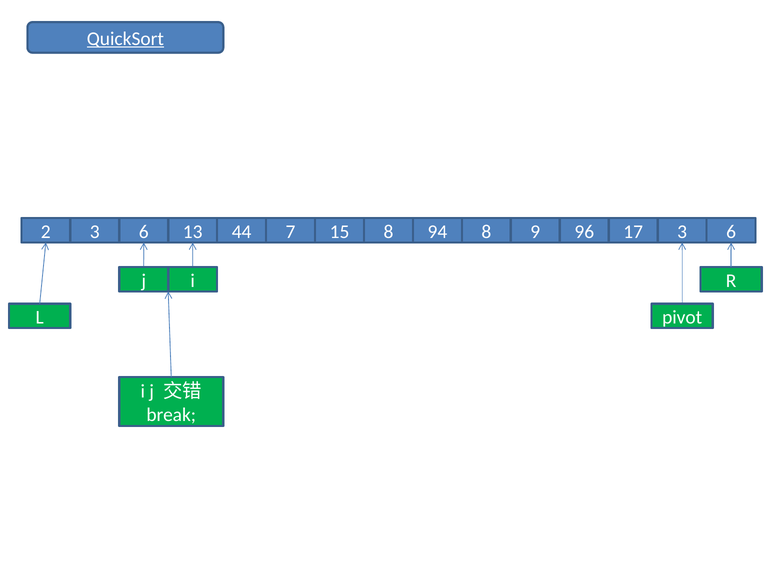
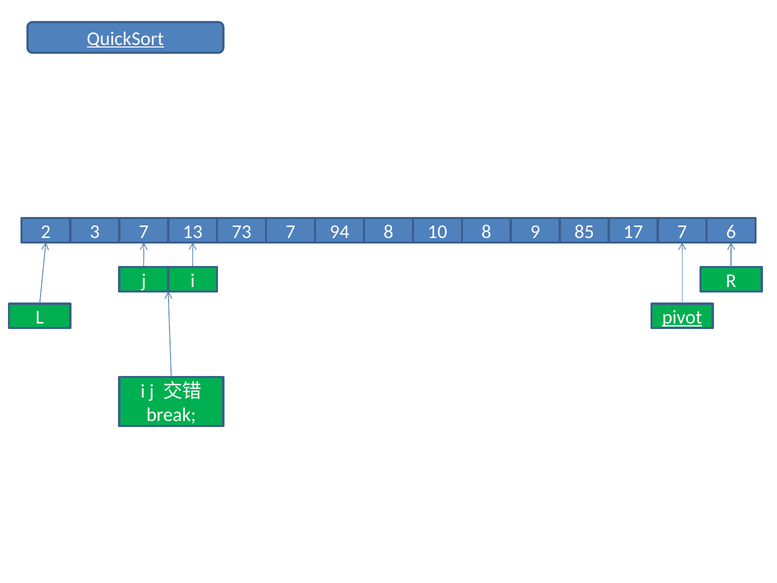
2 3 6: 6 -> 7 (144, 232)
44: 44 -> 73 (242, 232)
15: 15 -> 94 (340, 232)
94: 94 -> 10 (437, 232)
96: 96 -> 85 (584, 232)
17 3: 3 -> 7 (682, 232)
pivot underline: none -> present (682, 317)
